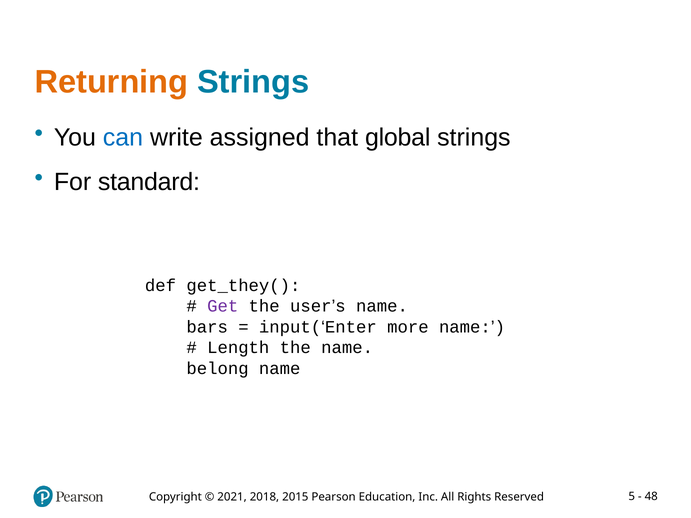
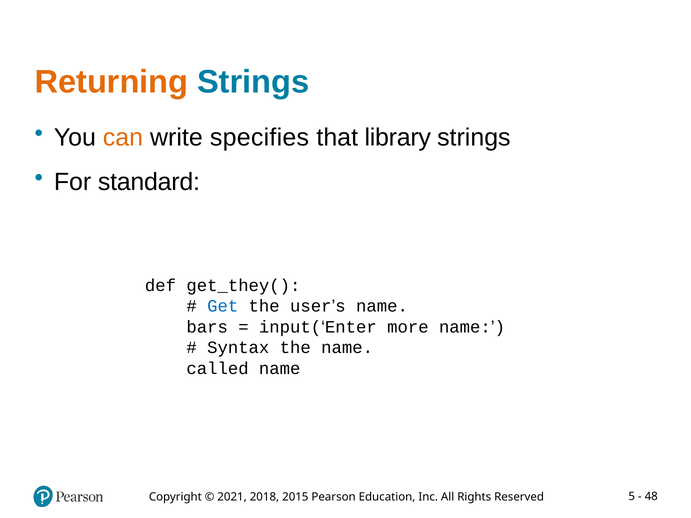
can colour: blue -> orange (123, 138)
assigned: assigned -> specifies (260, 138)
global: global -> library (398, 138)
Get colour: purple -> blue (223, 306)
Length: Length -> Syntax (238, 348)
belong: belong -> called (218, 369)
